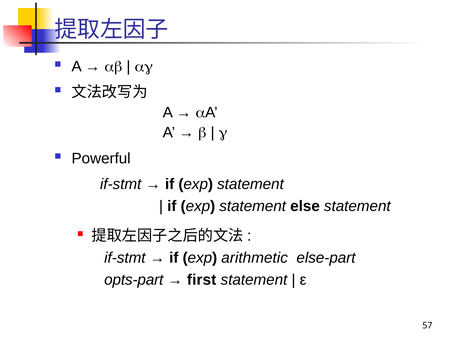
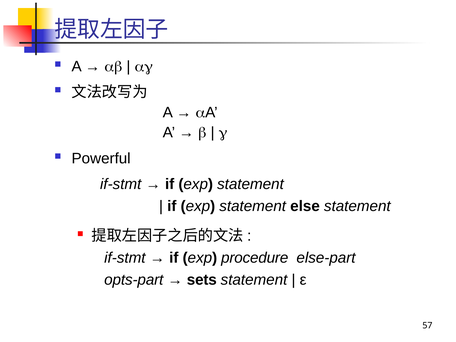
arithmetic: arithmetic -> procedure (255, 258)
first: first -> sets (202, 280)
